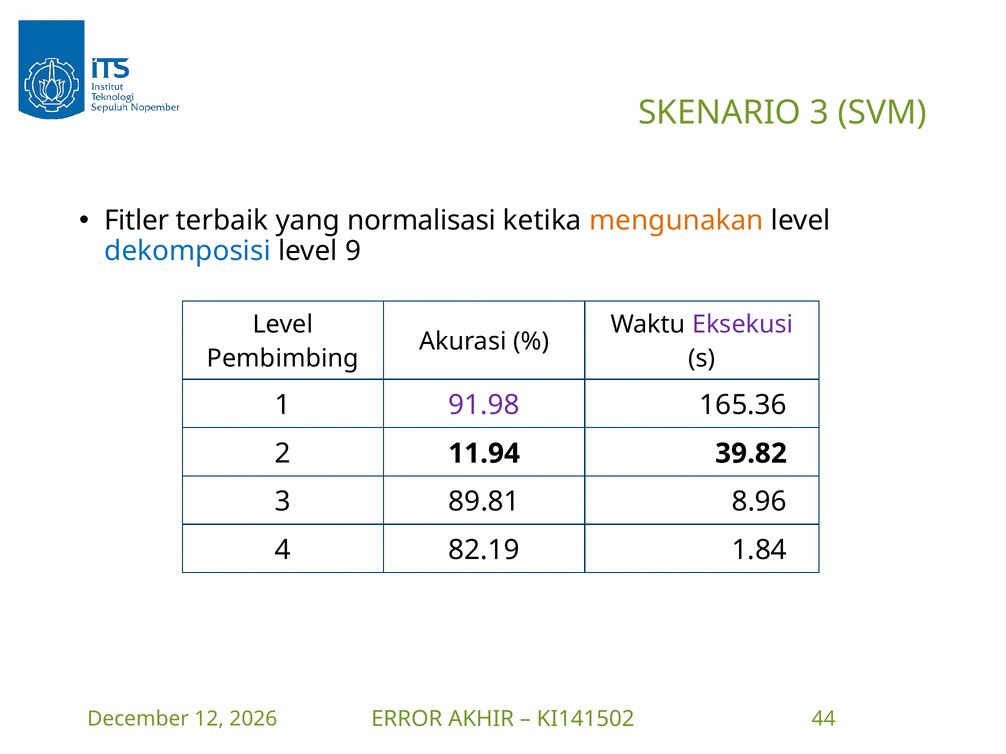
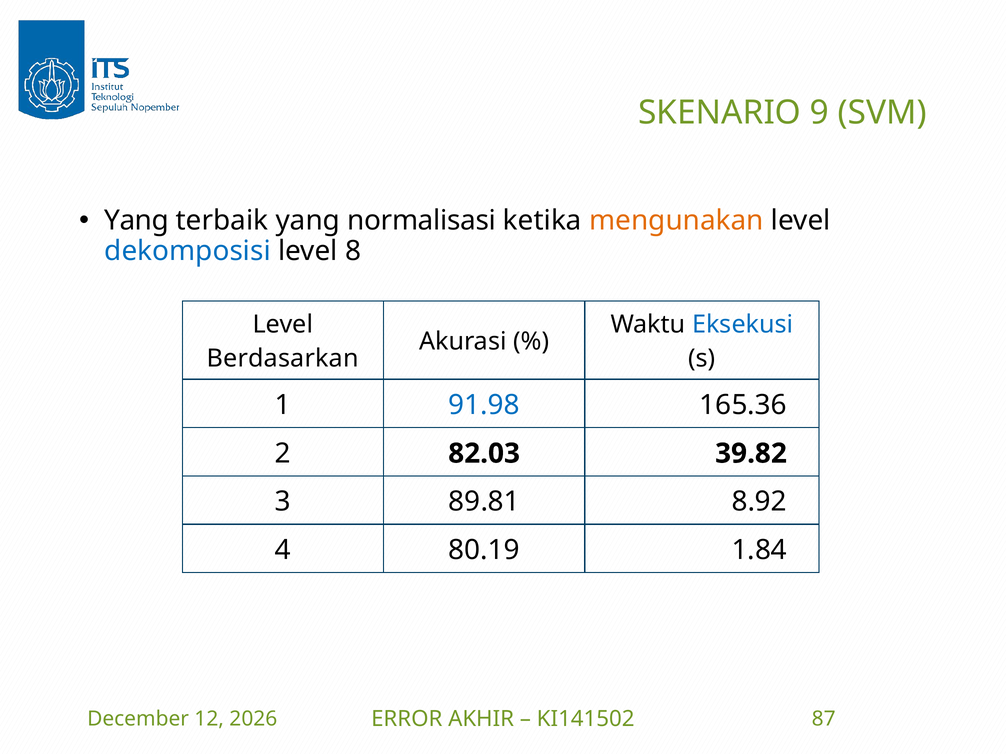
SKENARIO 3: 3 -> 9 (819, 113)
Fitler: Fitler -> Yang (137, 221)
9: 9 -> 8 (353, 251)
Eksekusi colour: purple -> blue (743, 325)
Pembimbing: Pembimbing -> Berdasarkan (283, 359)
91.98 colour: purple -> blue (484, 405)
11.94: 11.94 -> 82.03 (484, 454)
8.96: 8.96 -> 8.92 (759, 502)
82.19: 82.19 -> 80.19 (484, 550)
44: 44 -> 87 (824, 719)
